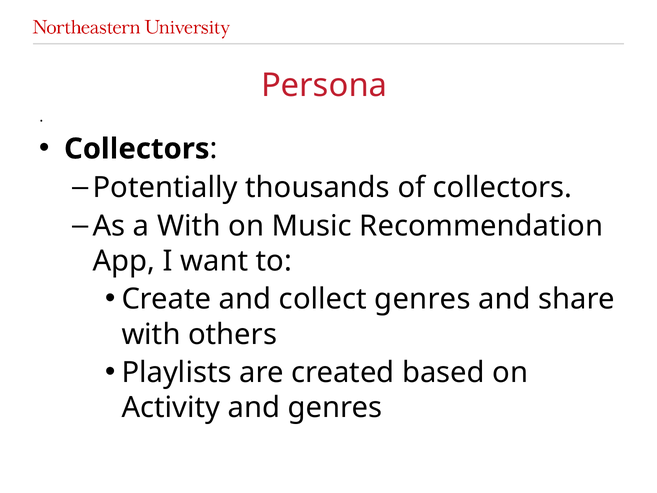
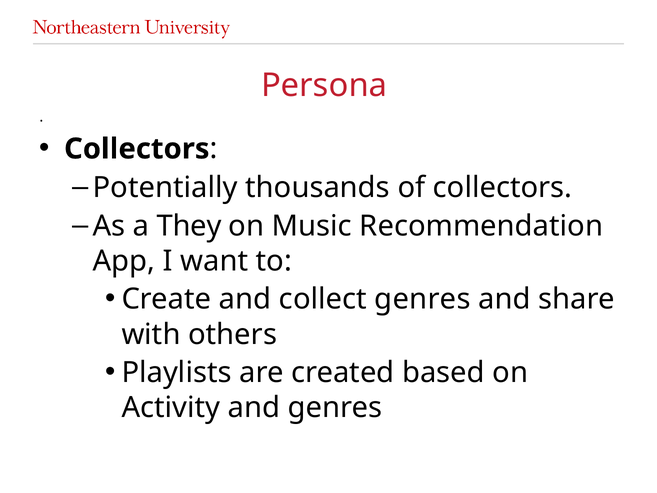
a With: With -> They (189, 226)
